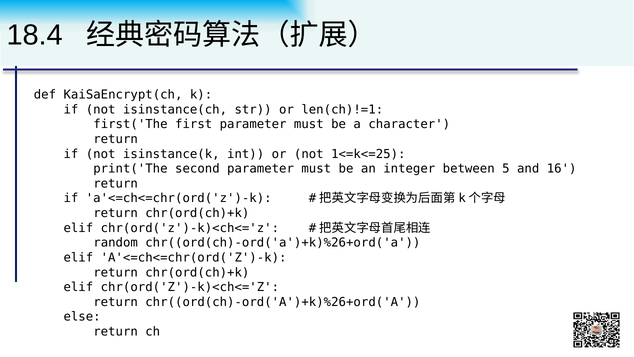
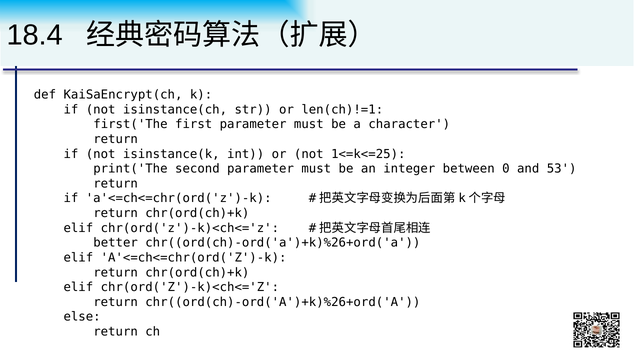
5: 5 -> 0 (506, 169)
16: 16 -> 53 (562, 169)
random: random -> better (116, 243)
